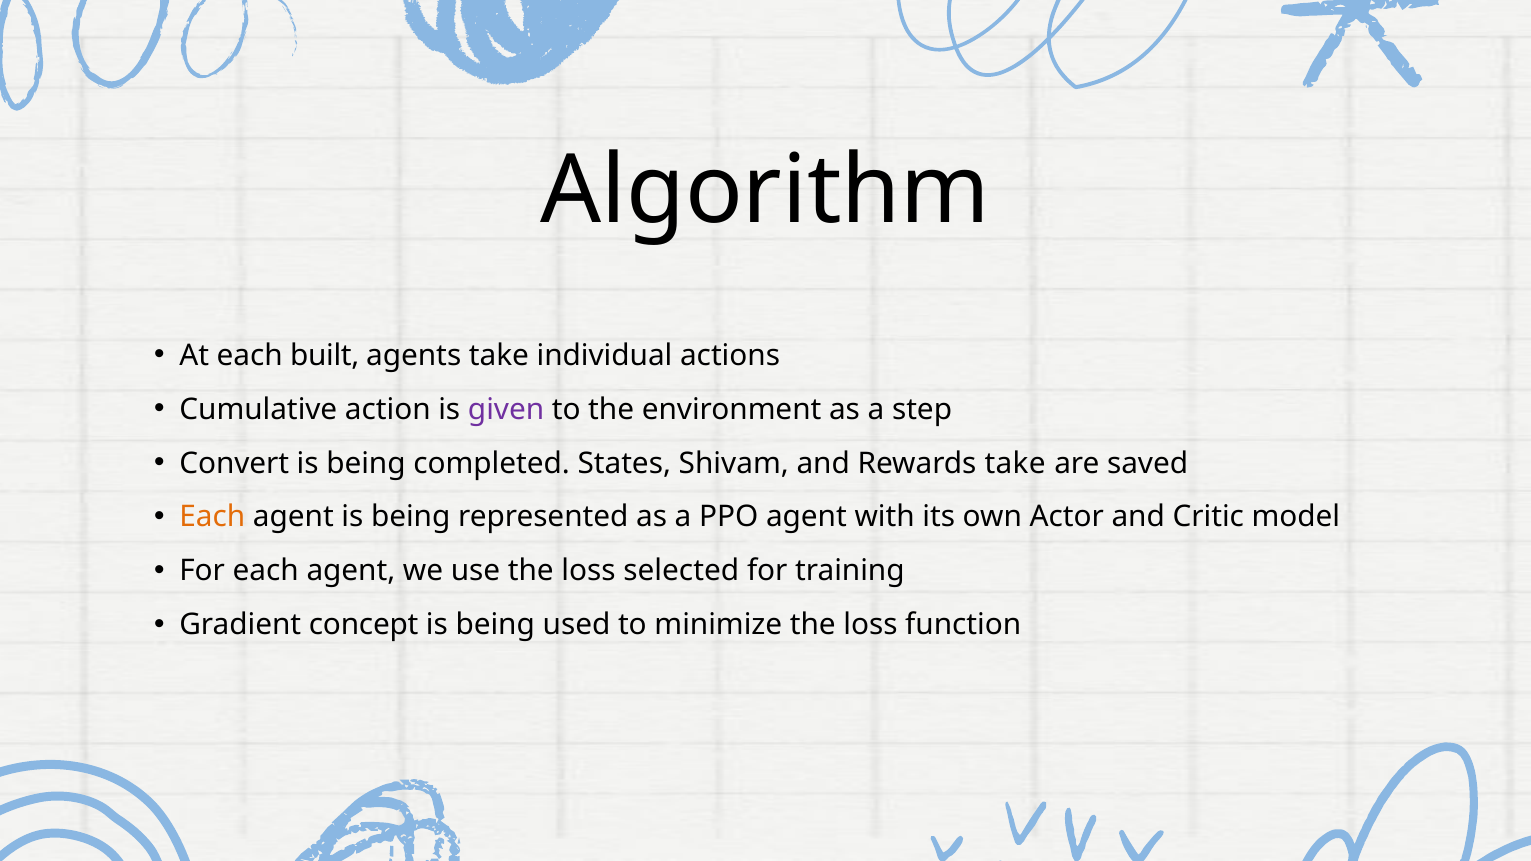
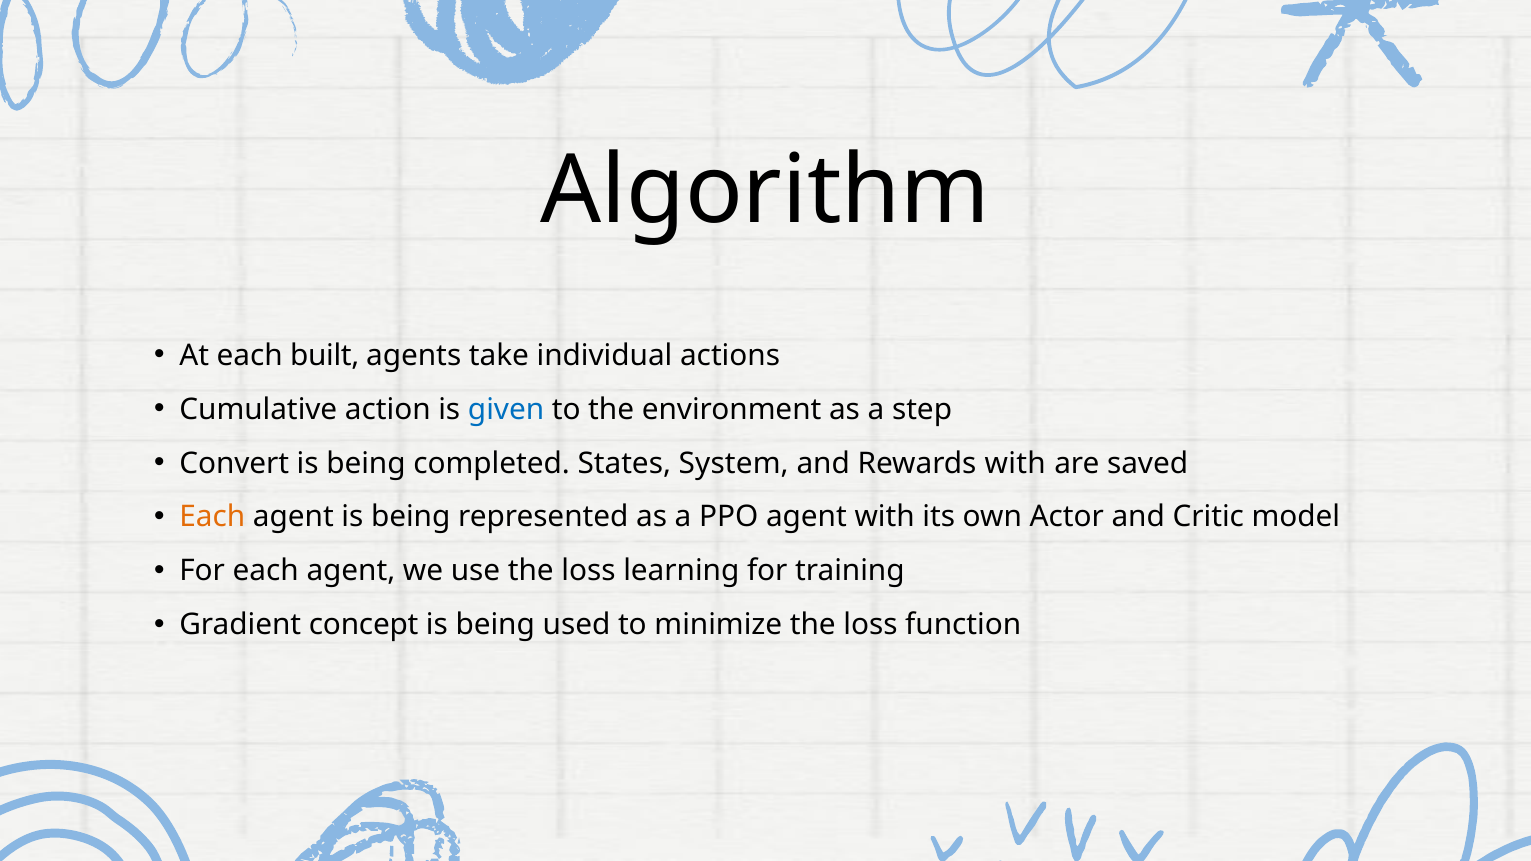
given colour: purple -> blue (506, 409)
Shivam: Shivam -> System (734, 463)
Rewards take: take -> with (1015, 463)
selected: selected -> learning (681, 571)
